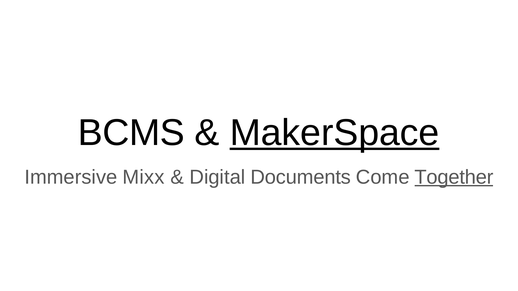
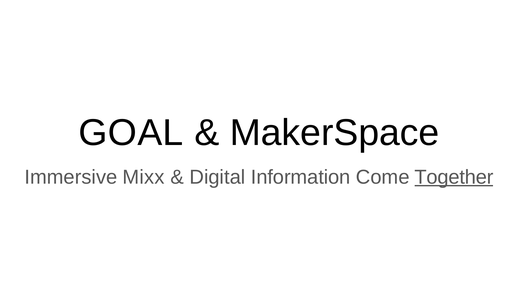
BCMS: BCMS -> GOAL (131, 133)
MakerSpace underline: present -> none (335, 133)
Documents: Documents -> Information (301, 177)
